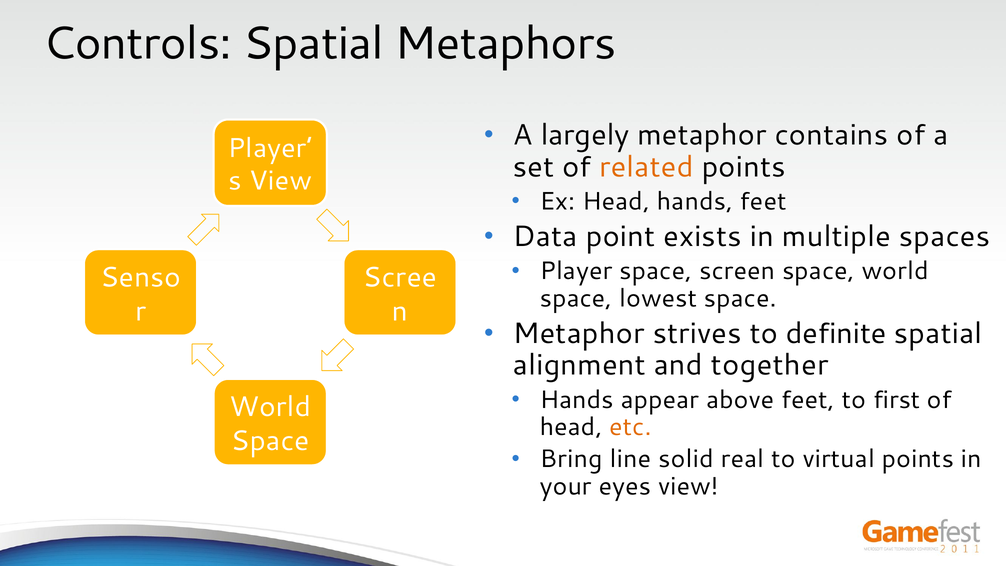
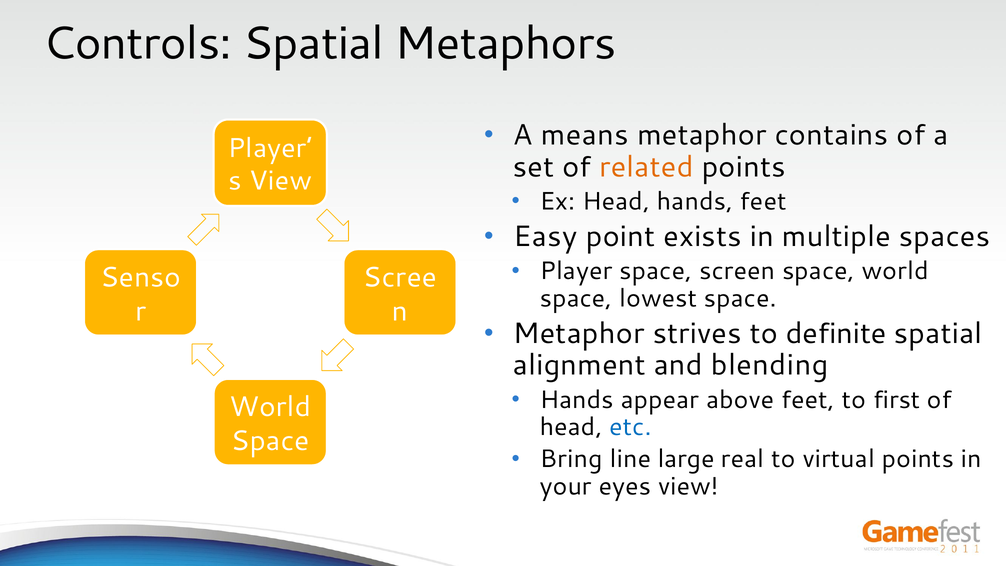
largely: largely -> means (585, 135)
Data: Data -> Easy (545, 237)
together: together -> blending (770, 365)
etc colour: orange -> blue (631, 427)
solid: solid -> large (686, 459)
